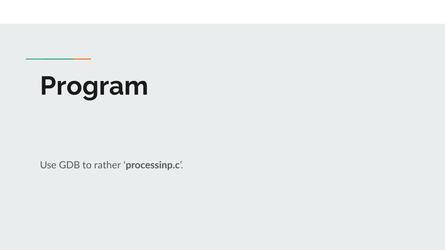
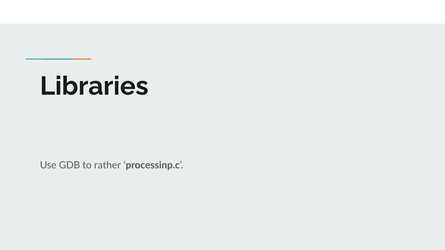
Program: Program -> Libraries (94, 86)
